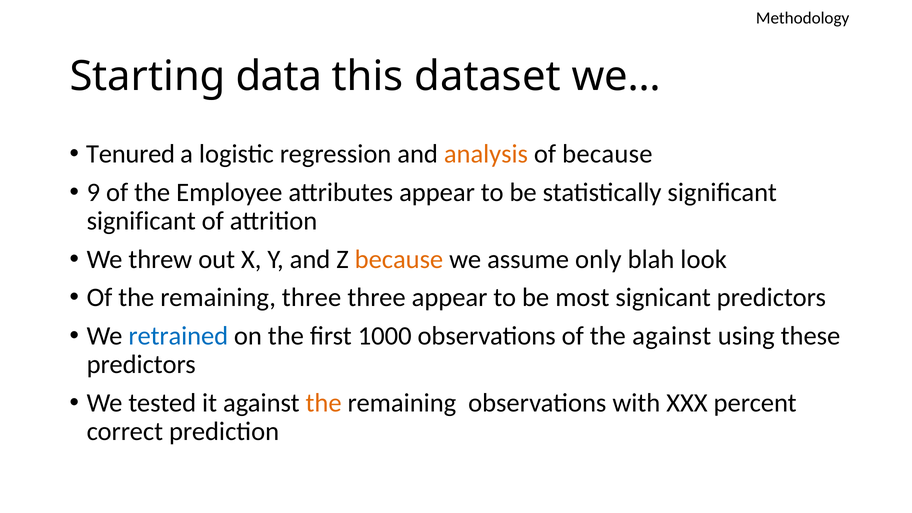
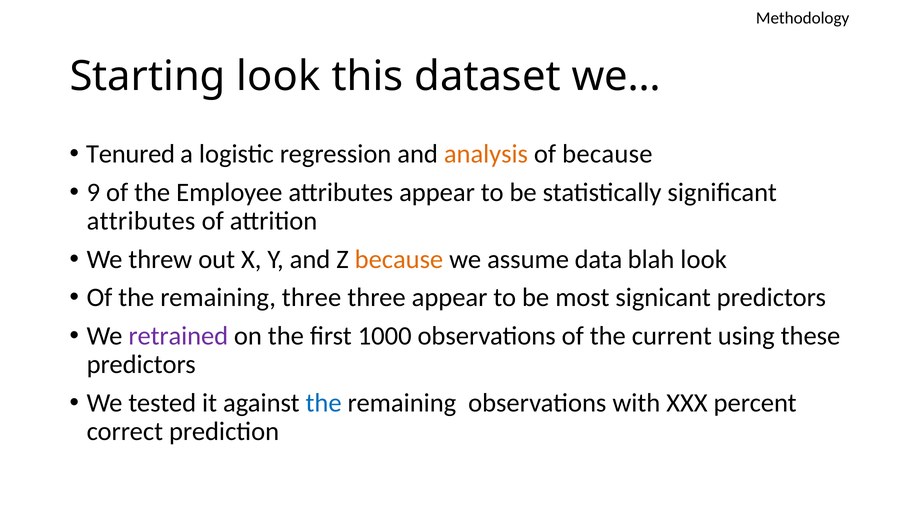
Starting data: data -> look (279, 77)
significant: significant -> attributes (141, 221)
only: only -> data (598, 259)
retrained colour: blue -> purple (178, 336)
the against: against -> current (672, 336)
the colour: orange -> blue (324, 403)
